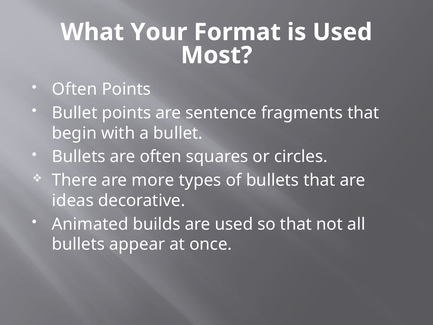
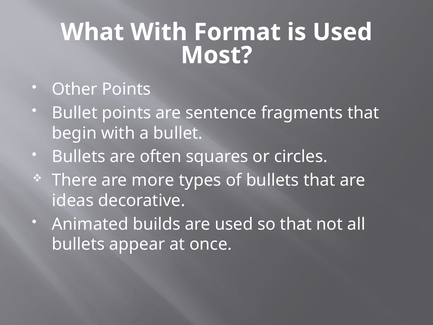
What Your: Your -> With (159, 32)
Often: Often -> Other (75, 89)
